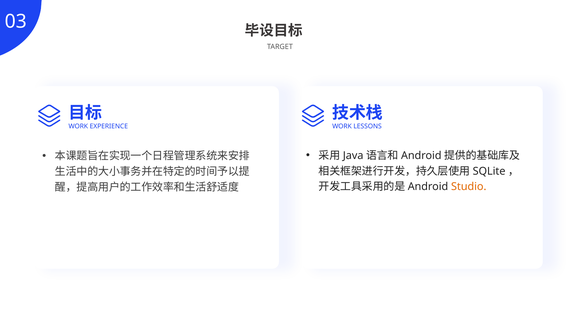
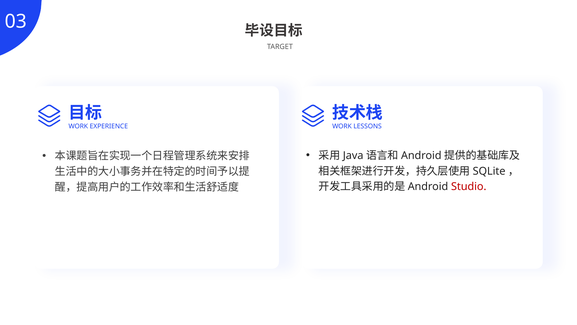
Studio colour: orange -> red (469, 186)
